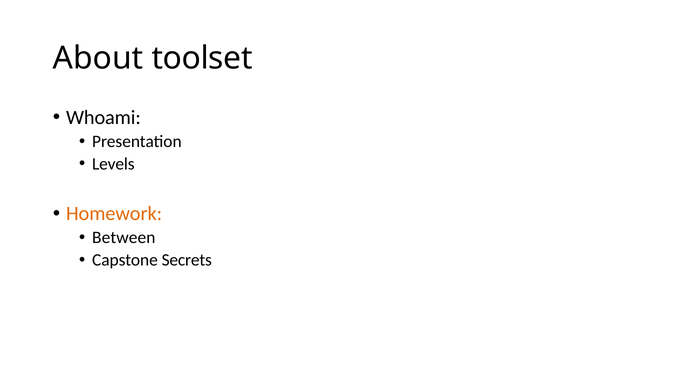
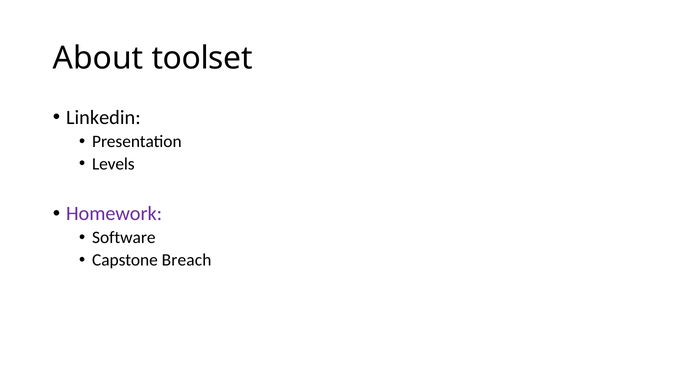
Whoami: Whoami -> Linkedin (103, 118)
Homework colour: orange -> purple (114, 214)
Between: Between -> Software (124, 238)
Secrets: Secrets -> Breach (187, 260)
